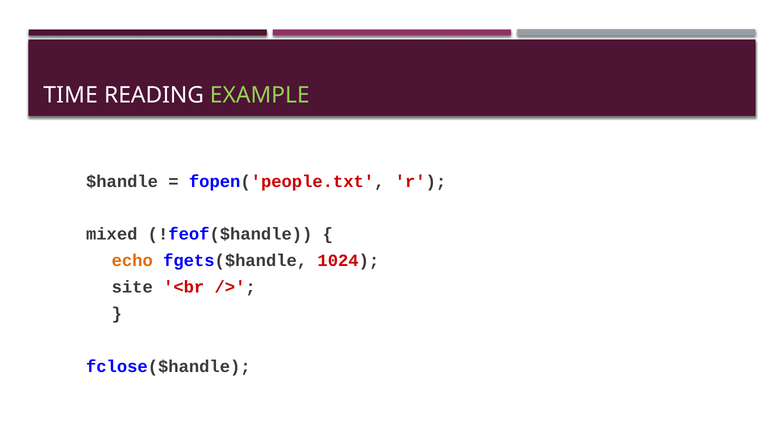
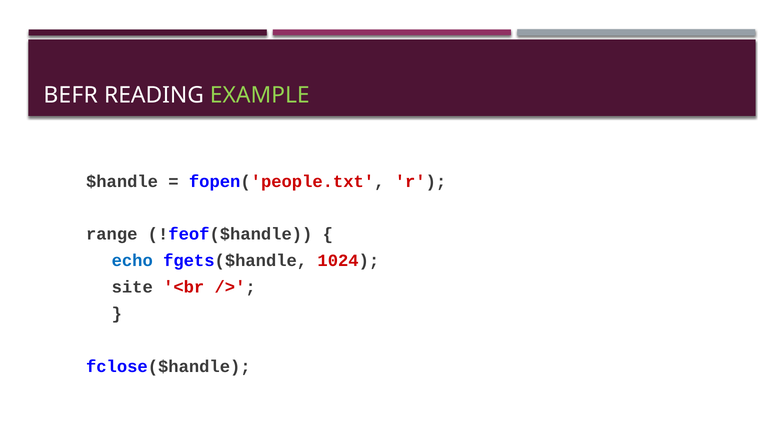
TIME: TIME -> BEFR (71, 95)
mixed: mixed -> range (112, 234)
echo colour: orange -> blue (132, 261)
